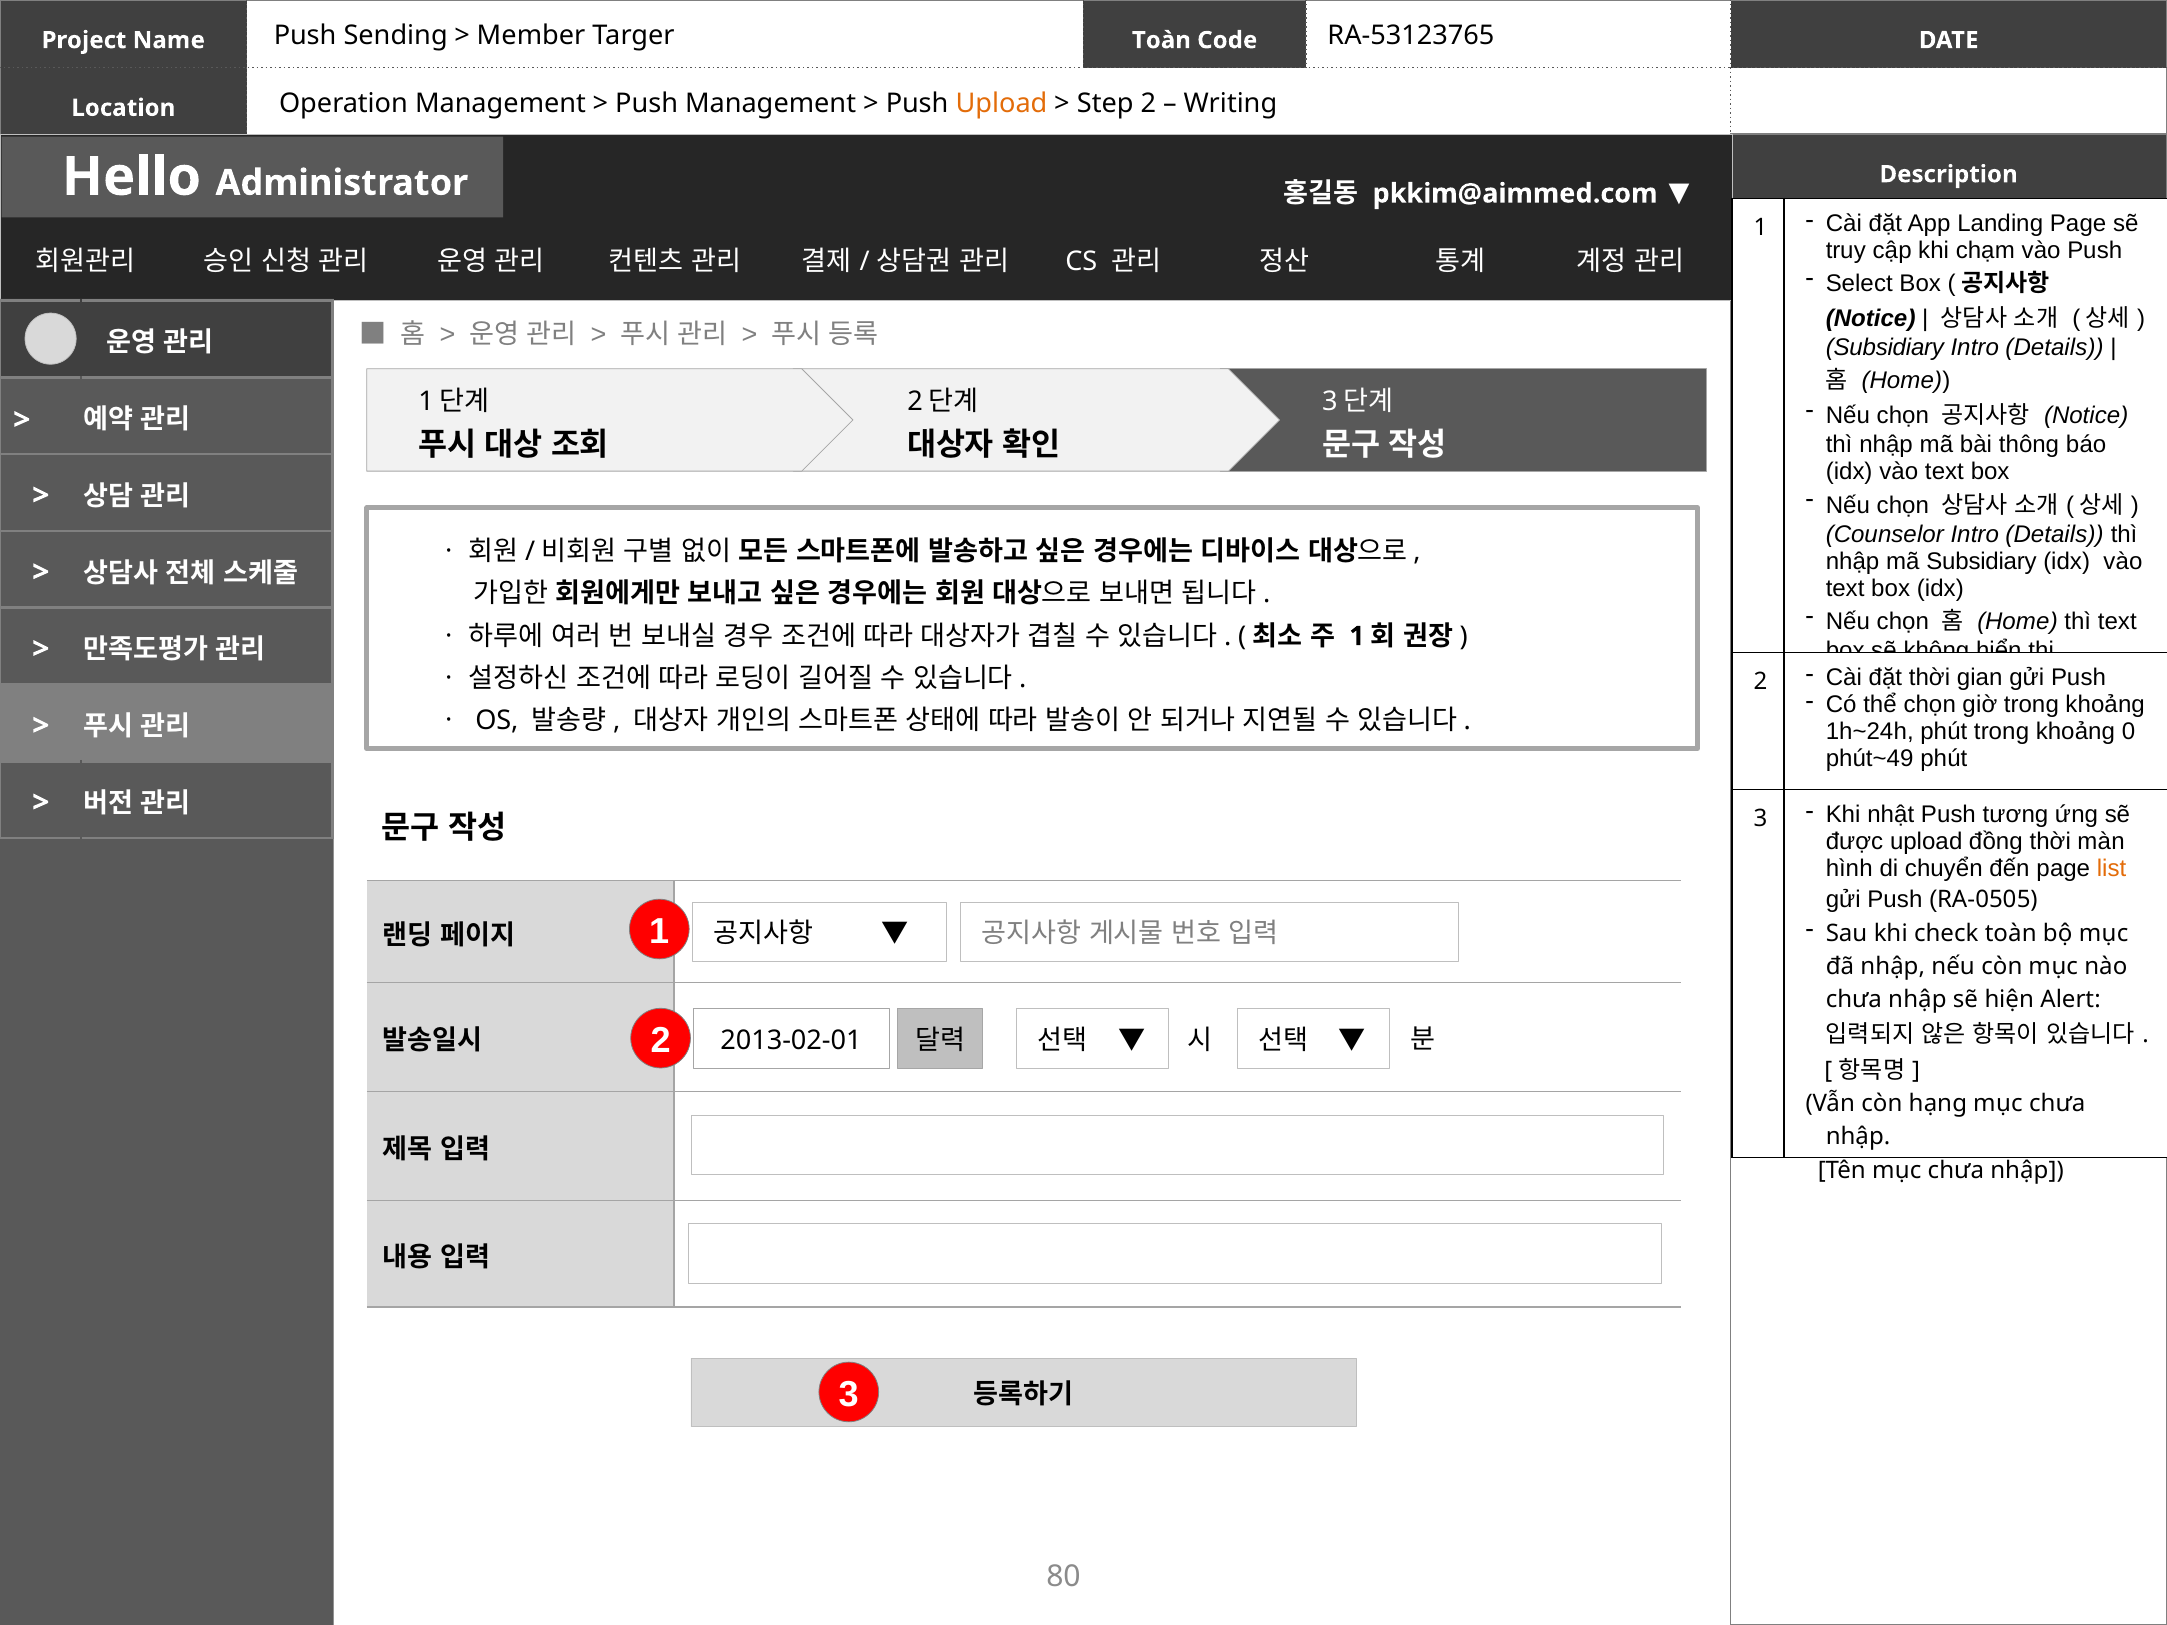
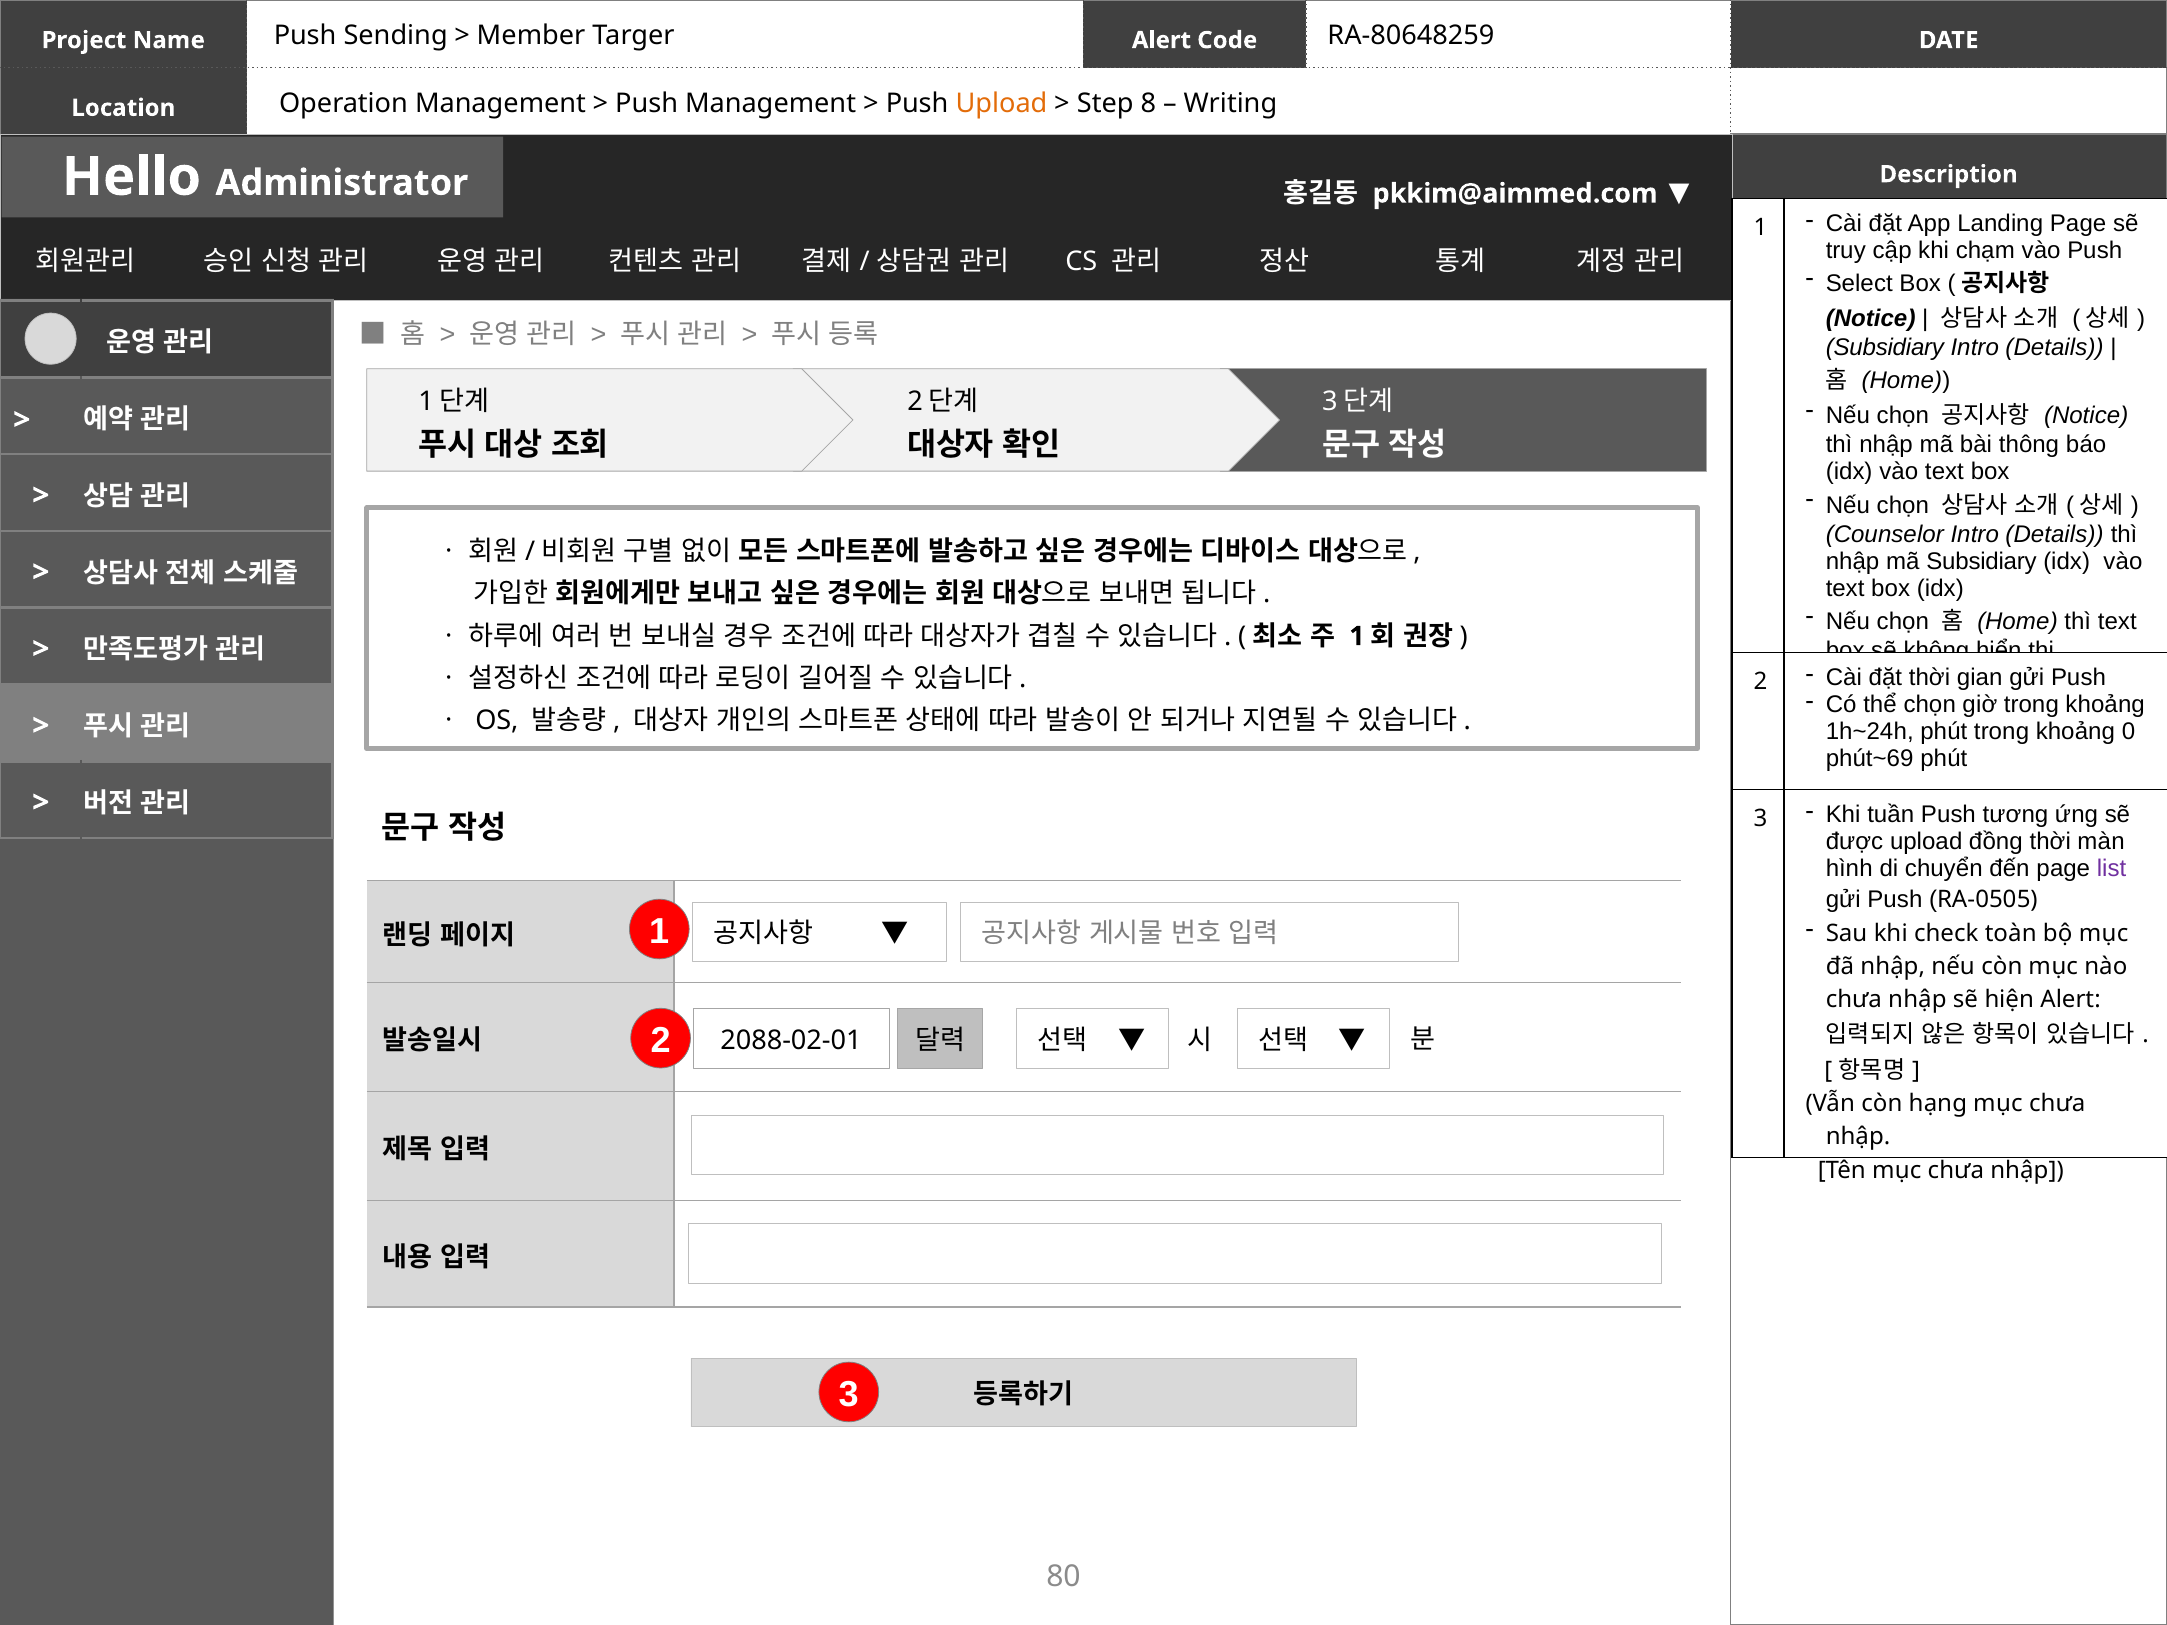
RA-53123765: RA-53123765 -> RA-80648259 (1411, 35)
Toàn: Toàn -> Alert (1161, 40)
Step 2: 2 -> 8 (1148, 103)
phút~49: phút~49 -> phút~69 (1870, 759)
nhật: nhật -> tuần (1891, 815)
list colour: orange -> purple (2112, 869)
2013-02-01: 2013-02-01 -> 2088-02-01 (791, 1041)
